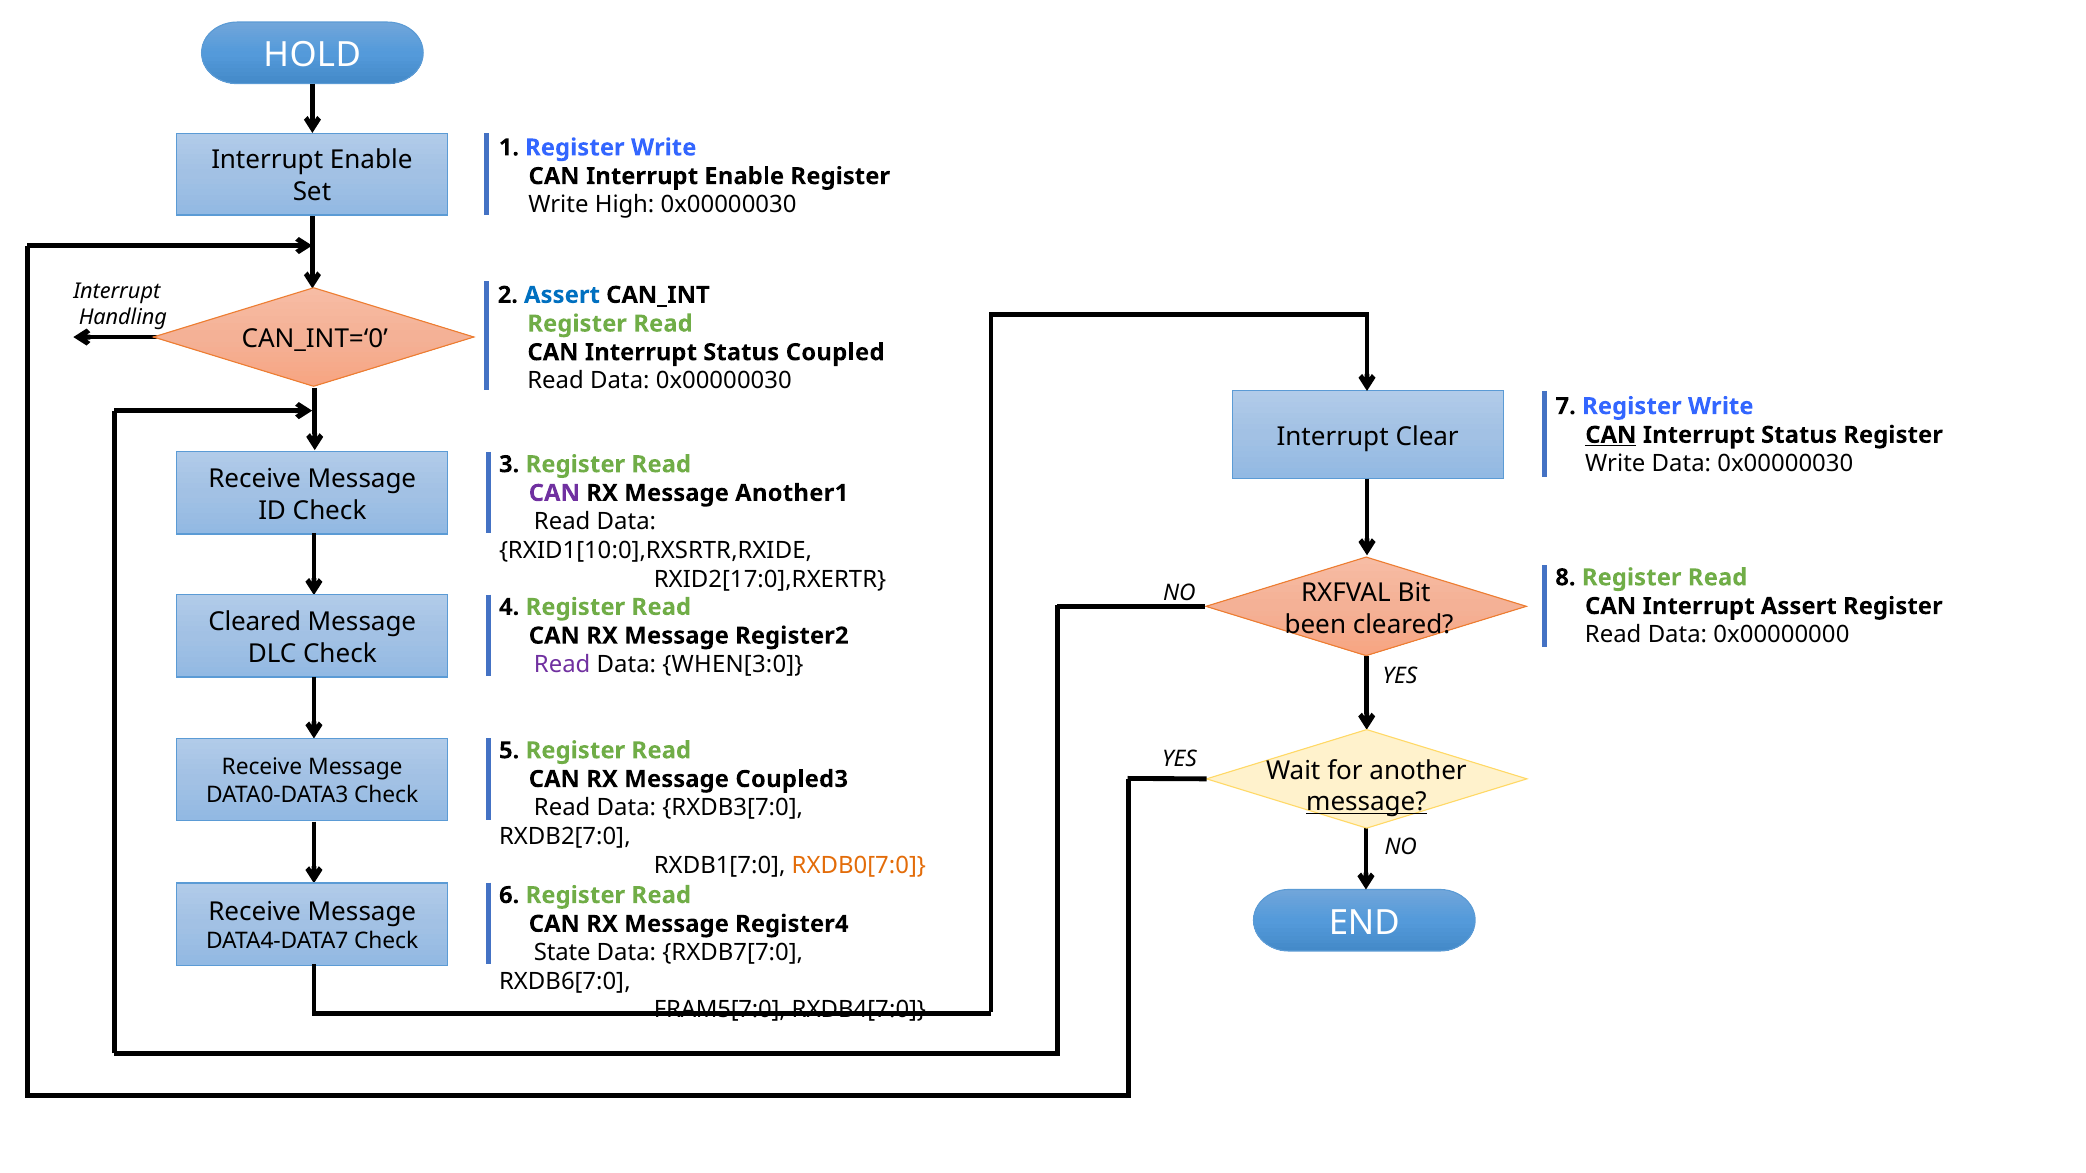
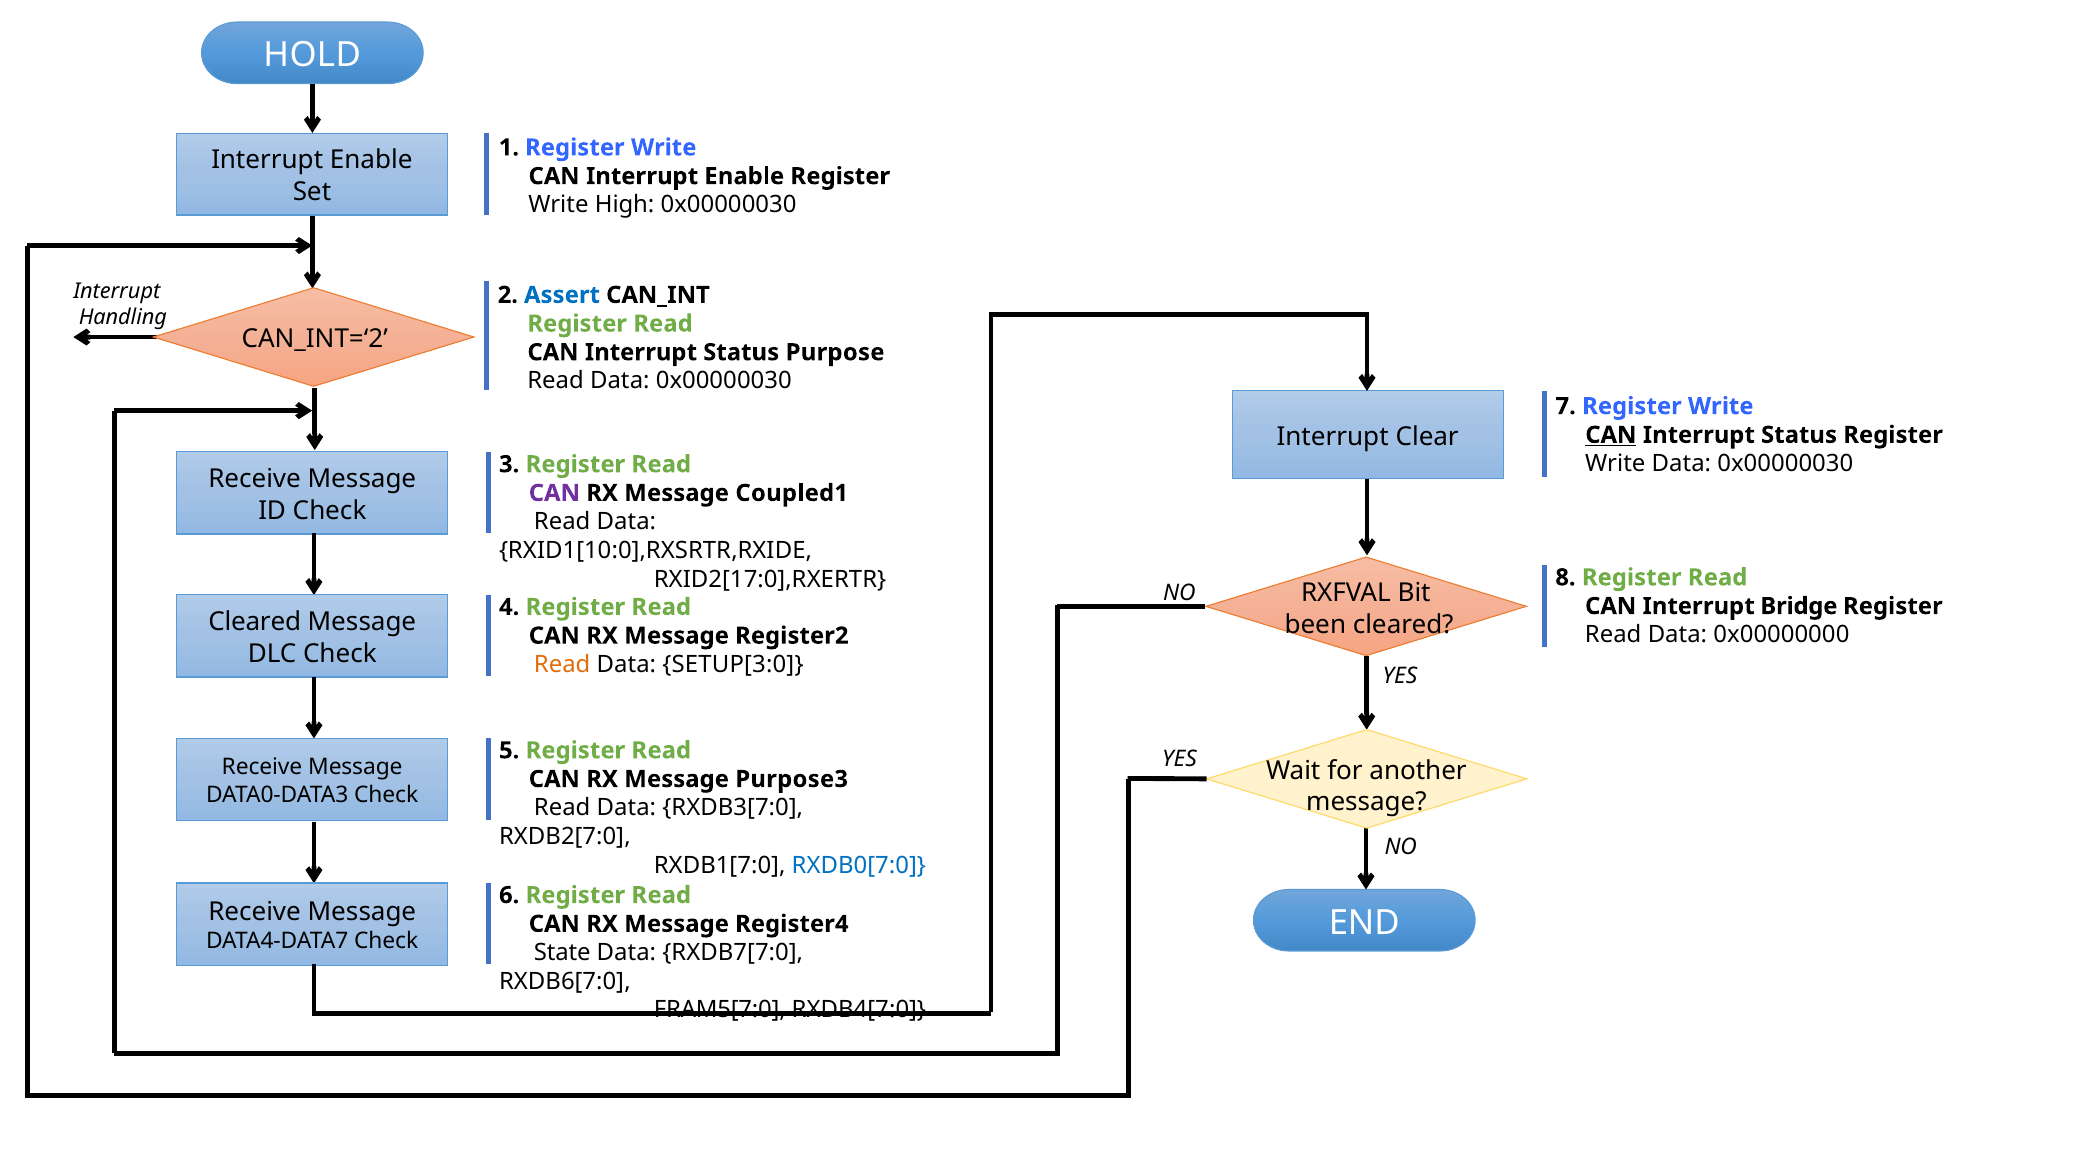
CAN_INT=‘0: CAN_INT=‘0 -> CAN_INT=‘2 (315, 339)
Coupled: Coupled -> Purpose (835, 352)
Another1: Another1 -> Coupled1 (792, 493)
Interrupt Assert: Assert -> Bridge (1799, 606)
Read colour: purple -> orange (562, 665)
WHEN[3:0: WHEN[3:0 -> SETUP[3:0 (733, 665)
Coupled3: Coupled3 -> Purpose3 (792, 779)
message underline: present -> none (1366, 802)
RXDB0[7:0 colour: orange -> blue (859, 866)
